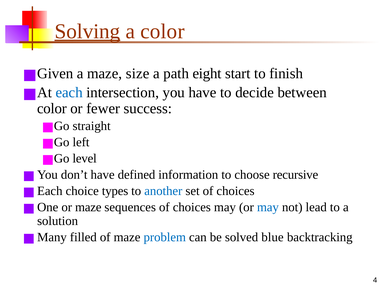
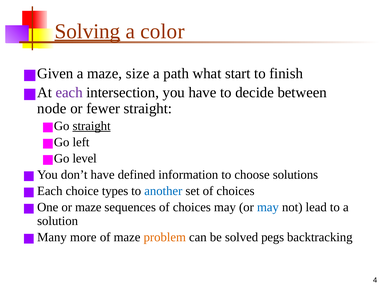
eight: eight -> what (207, 73)
each colour: blue -> purple (69, 92)
color: color -> node (52, 108)
fewer success: success -> straight (148, 108)
straight underline: none -> present (92, 126)
recursive: recursive -> solutions (295, 174)
filled: filled -> more (83, 237)
problem colour: blue -> orange (165, 237)
blue: blue -> pegs (273, 237)
